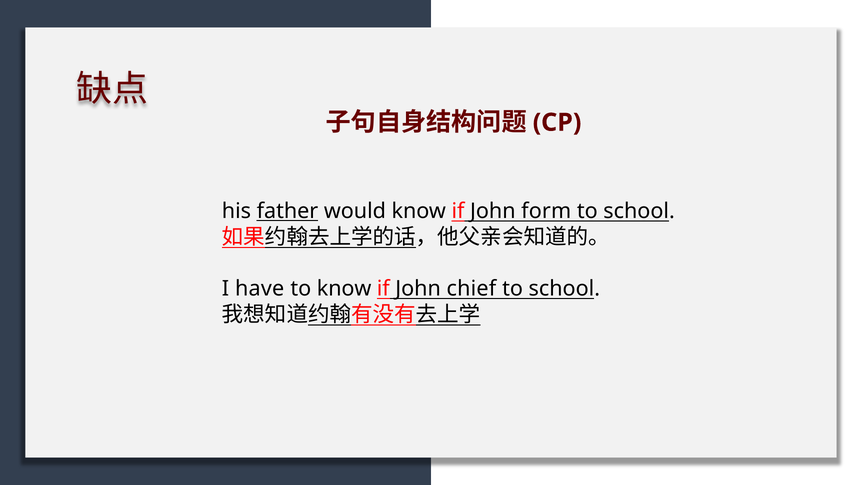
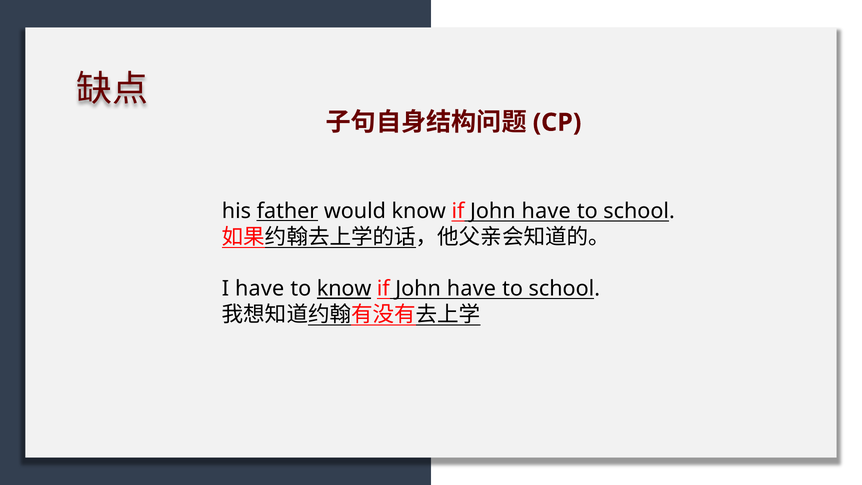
form: form -> have (546, 211)
know underline: none -> present (344, 289)
chief: chief -> have (471, 289)
